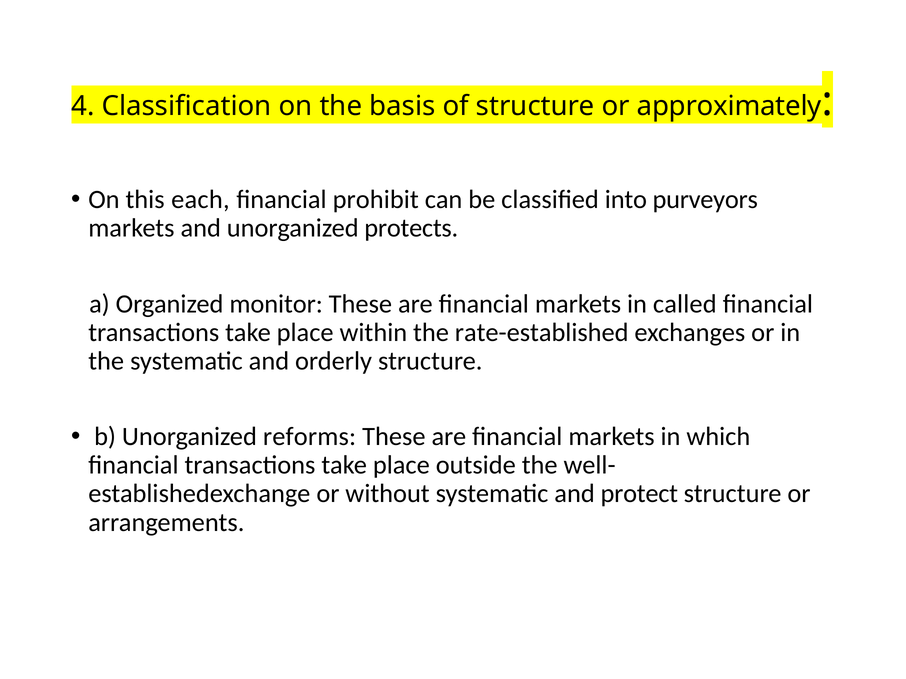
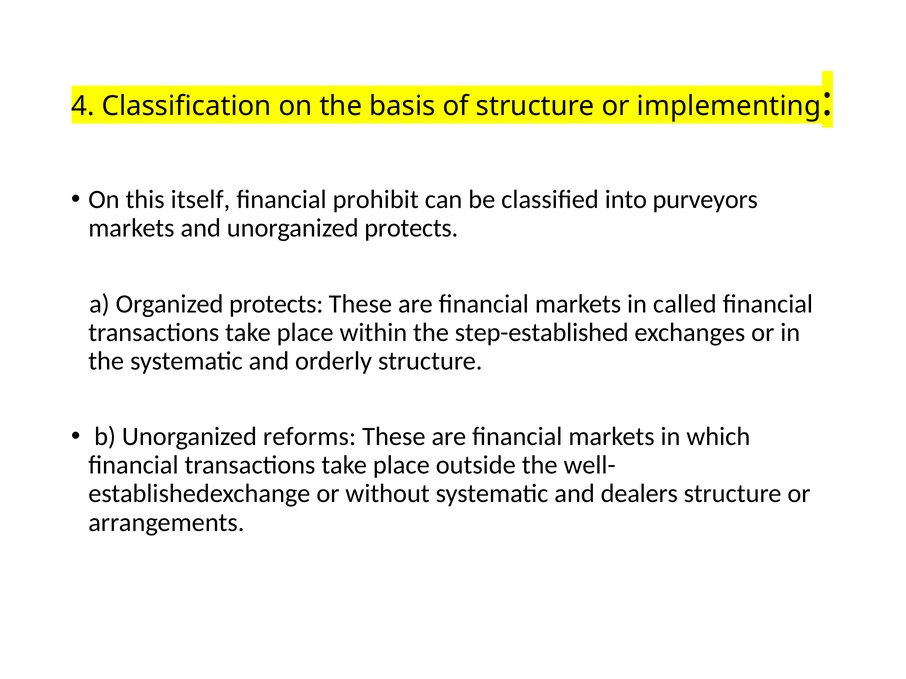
approximately: approximately -> implementing (729, 106)
each: each -> itself (200, 200)
Organized monitor: monitor -> protects (276, 304)
rate-established: rate-established -> step-established (542, 333)
protect: protect -> dealers (639, 494)
